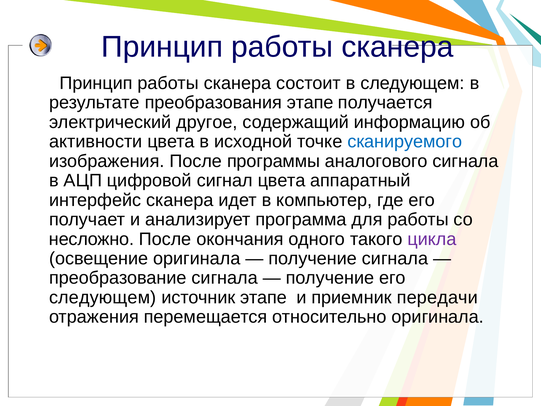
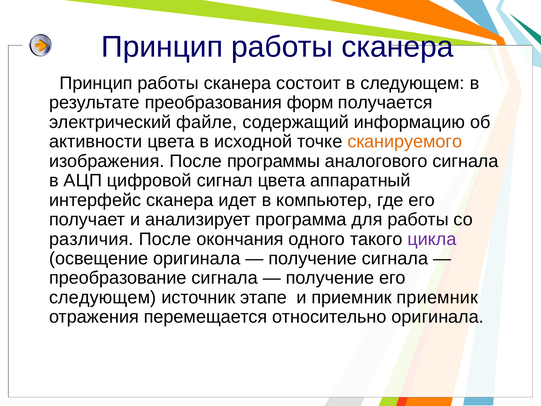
преобразования этапе: этапе -> форм (310, 103)
другое: другое -> файле (207, 122)
сканируемого colour: blue -> orange (405, 142)
несложно: несложно -> различия (91, 239)
приемник передачи: передачи -> приемник (437, 297)
